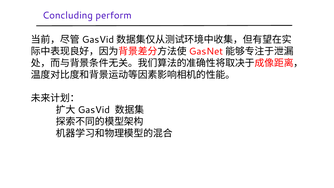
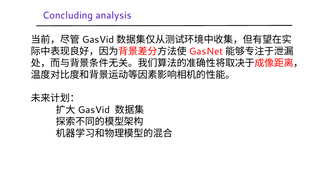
perform: perform -> analysis (114, 15)
